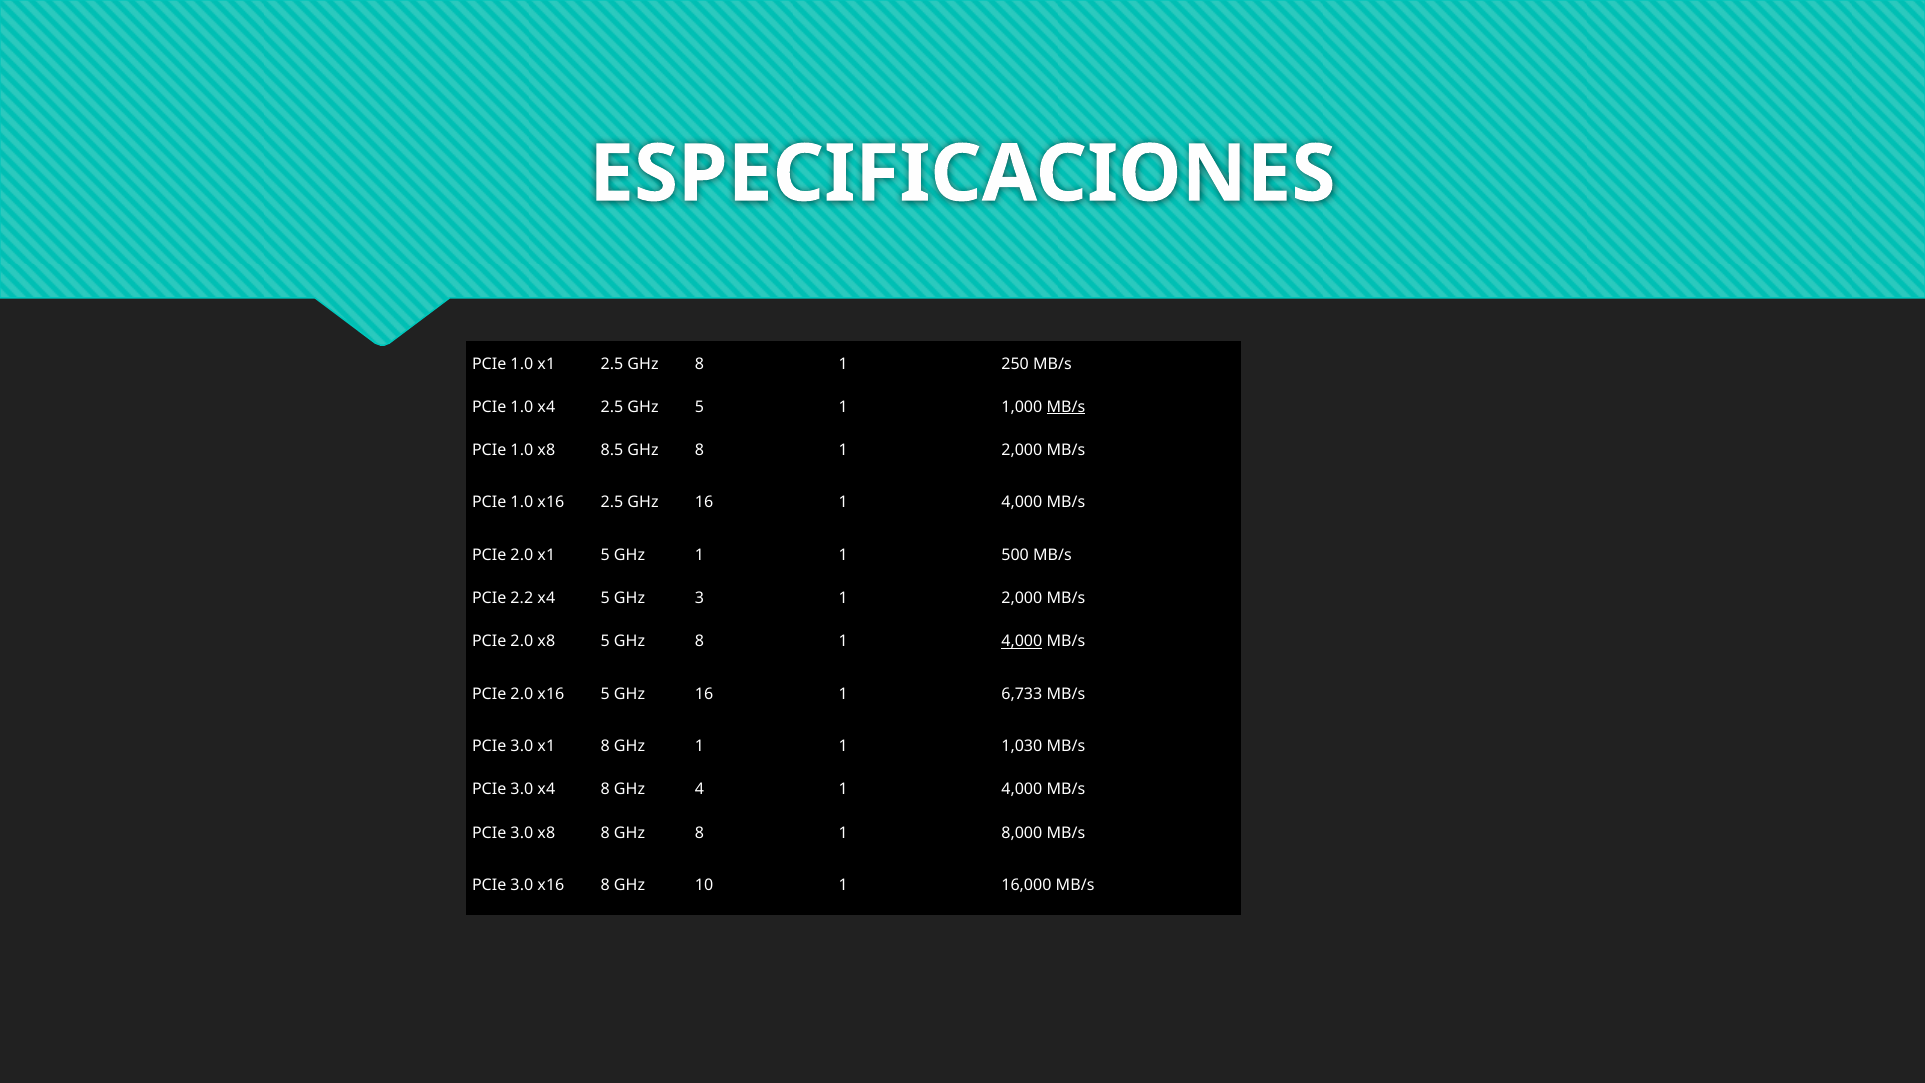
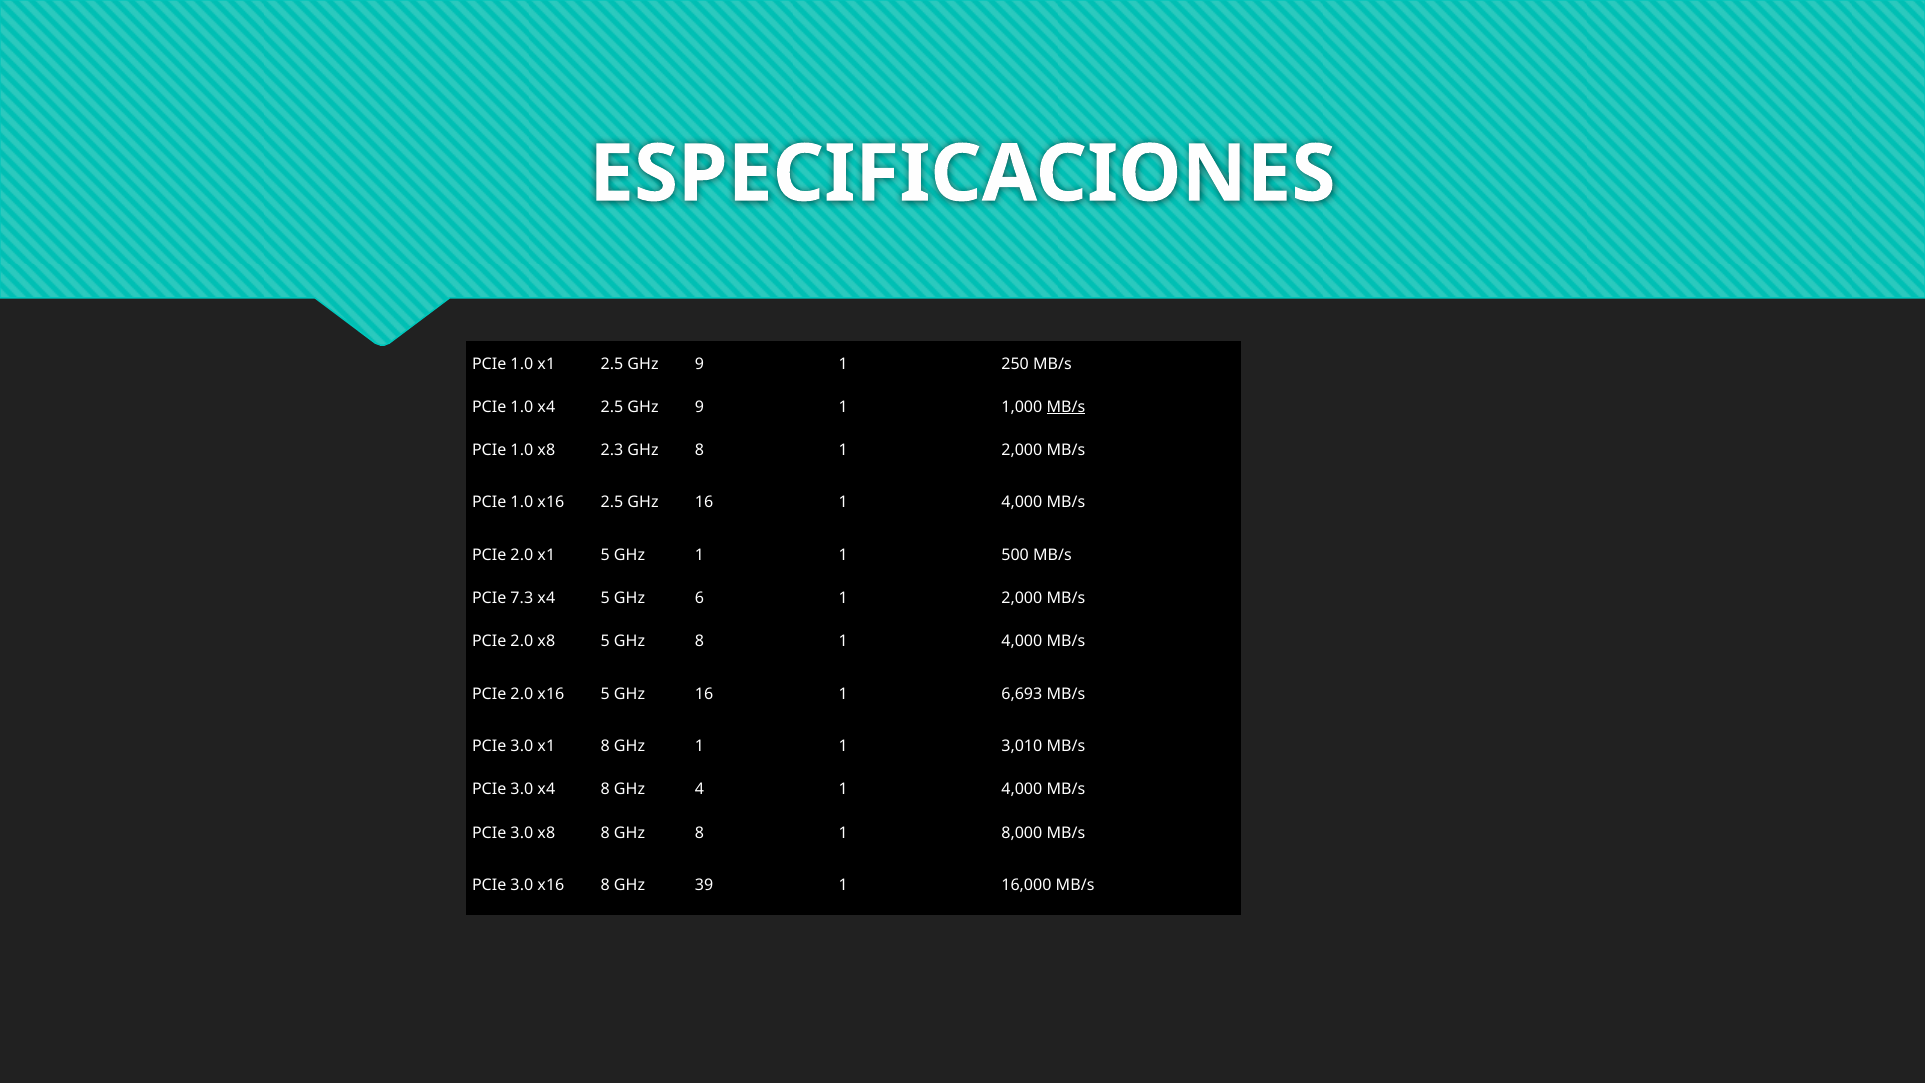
x1 2.5 GHz 8: 8 -> 9 (700, 364)
x4 2.5 GHz 5: 5 -> 9 (700, 407)
8.5: 8.5 -> 2.3 (612, 450)
2.2: 2.2 -> 7.3 (522, 598)
3: 3 -> 6 (700, 598)
4,000 underline: present -> none (1022, 641)
6,733: 6,733 -> 6,693 (1022, 694)
1,030: 1,030 -> 3,010 (1022, 746)
10: 10 -> 39 (704, 885)
